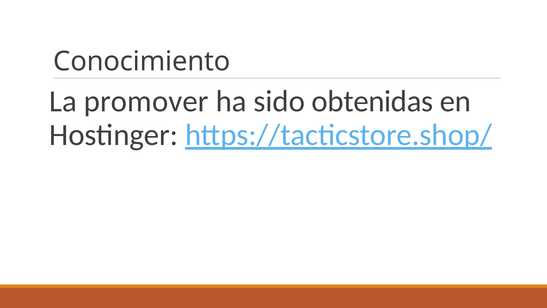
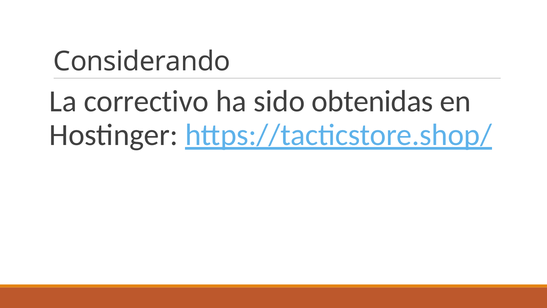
Conocimiento: Conocimiento -> Considerando (142, 61)
promover: promover -> correctivo (146, 101)
